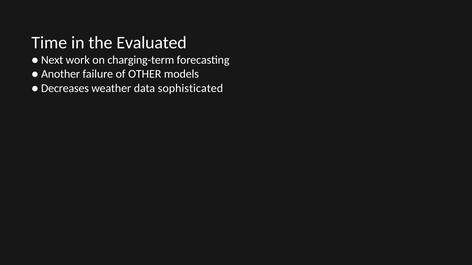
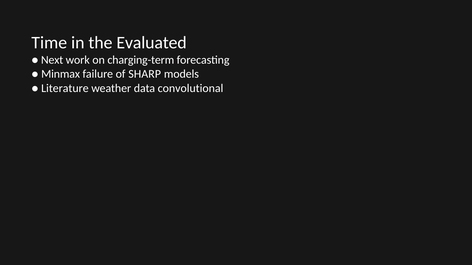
Another: Another -> Minmax (61, 74)
OTHER: OTHER -> SHARP (145, 74)
Decreases: Decreases -> Literature (65, 88)
sophisticated: sophisticated -> convolutional (191, 88)
